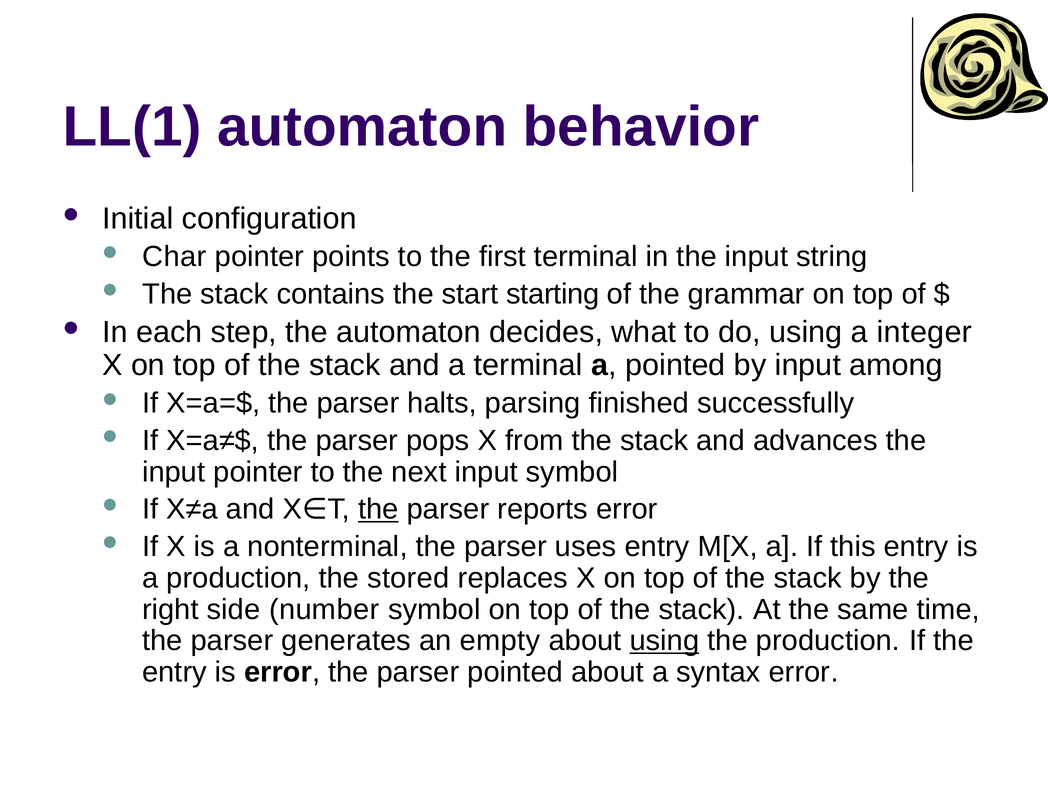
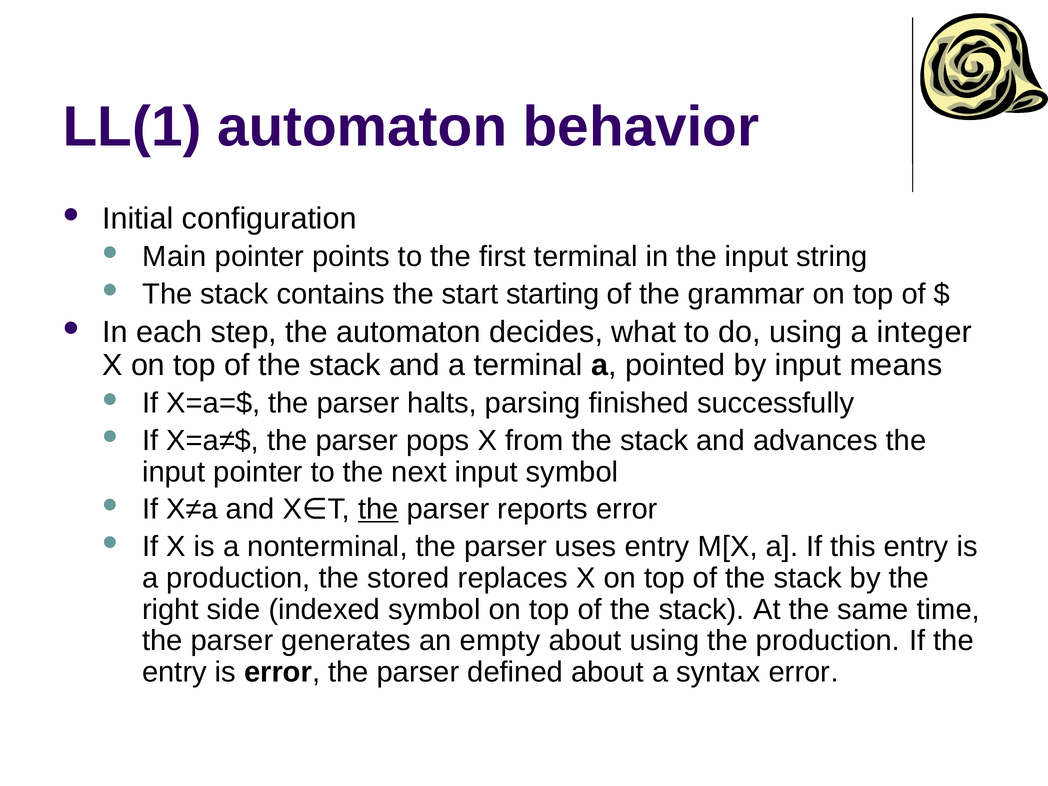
Char: Char -> Main (174, 257)
among: among -> means (896, 365)
number: number -> indexed (324, 609)
using underline: present -> none (664, 641)
parser pointed: pointed -> defined (515, 672)
